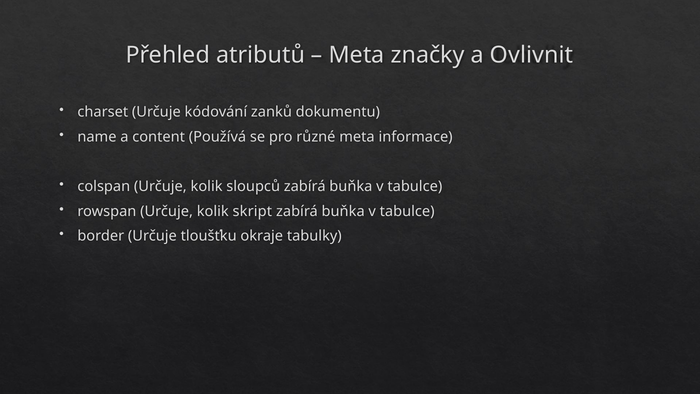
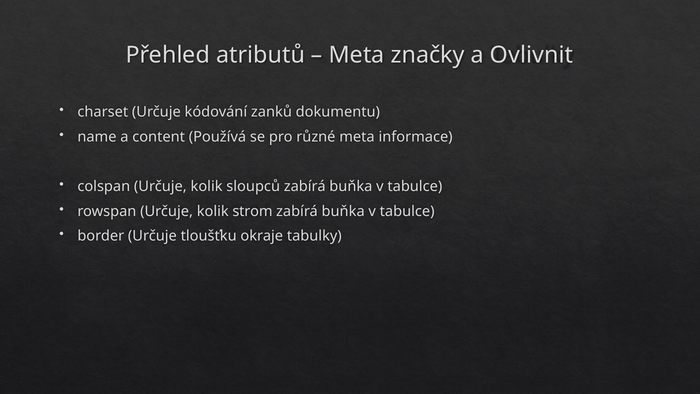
skript: skript -> strom (252, 211)
